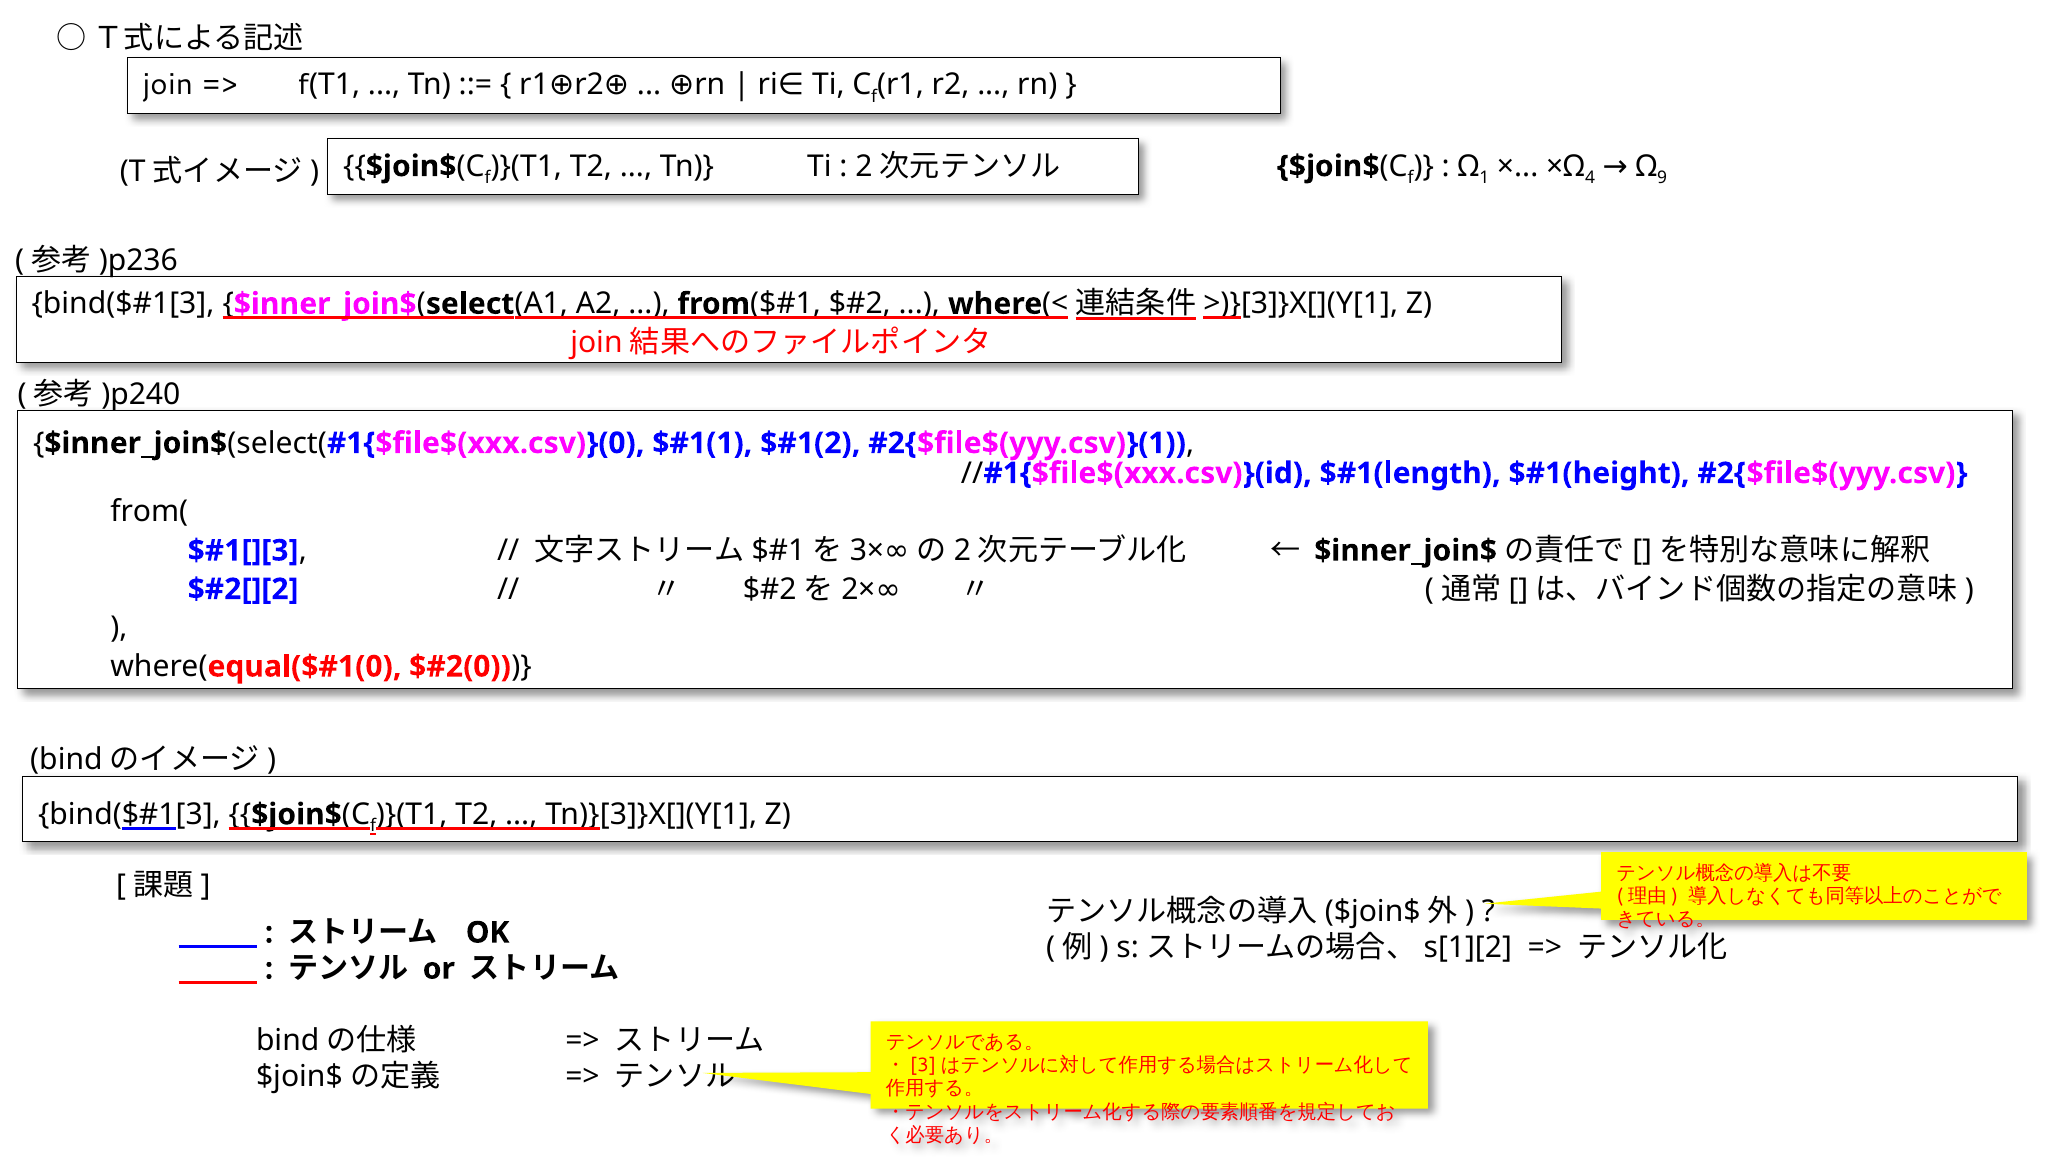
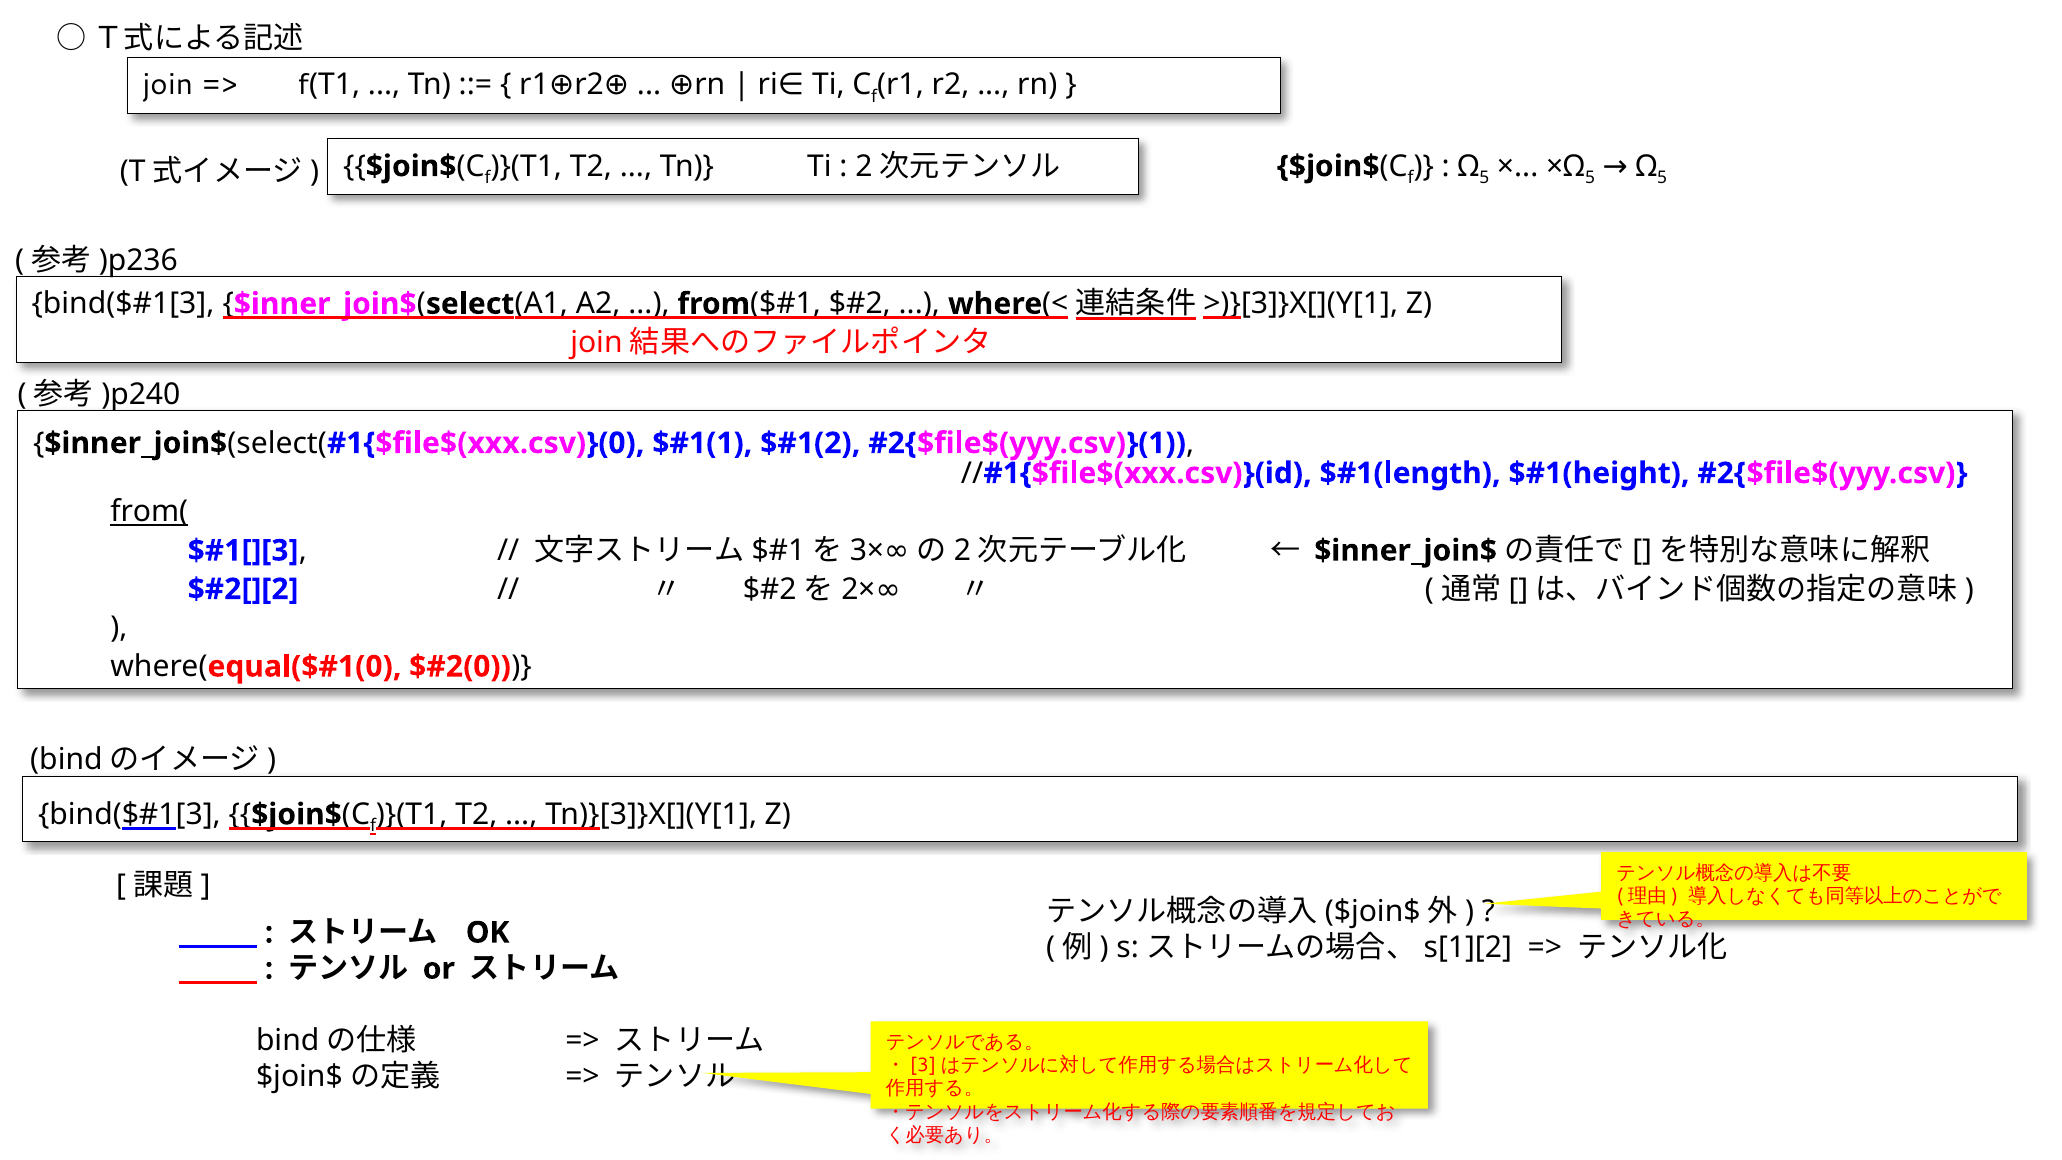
9: 9 -> 5 (1662, 178)
1: 1 -> 5 (1484, 178)
4: 4 -> 5 (1590, 178)
from( underline: none -> present (149, 512)
